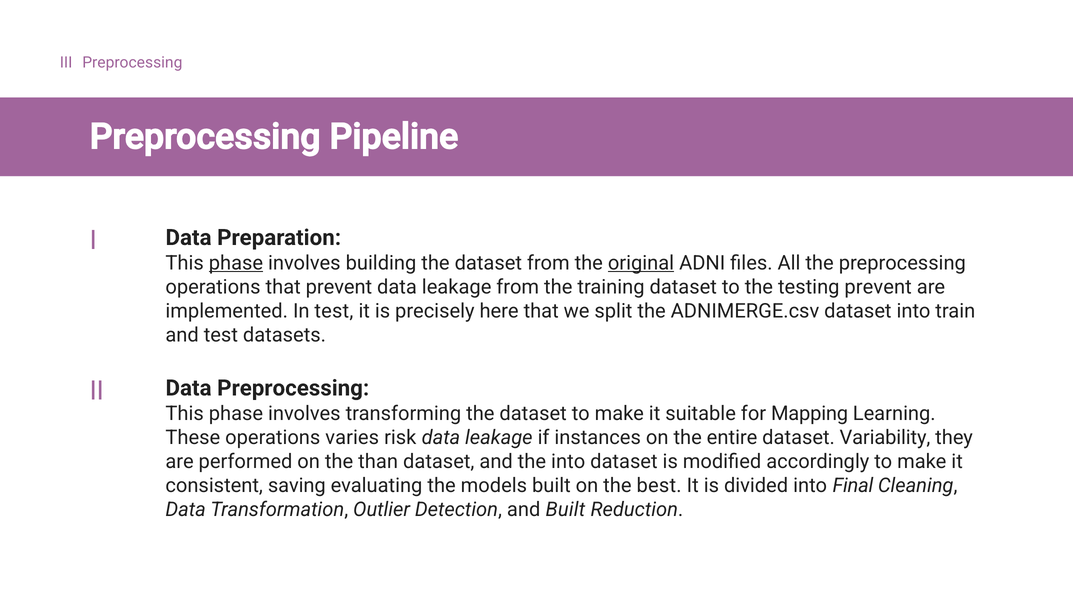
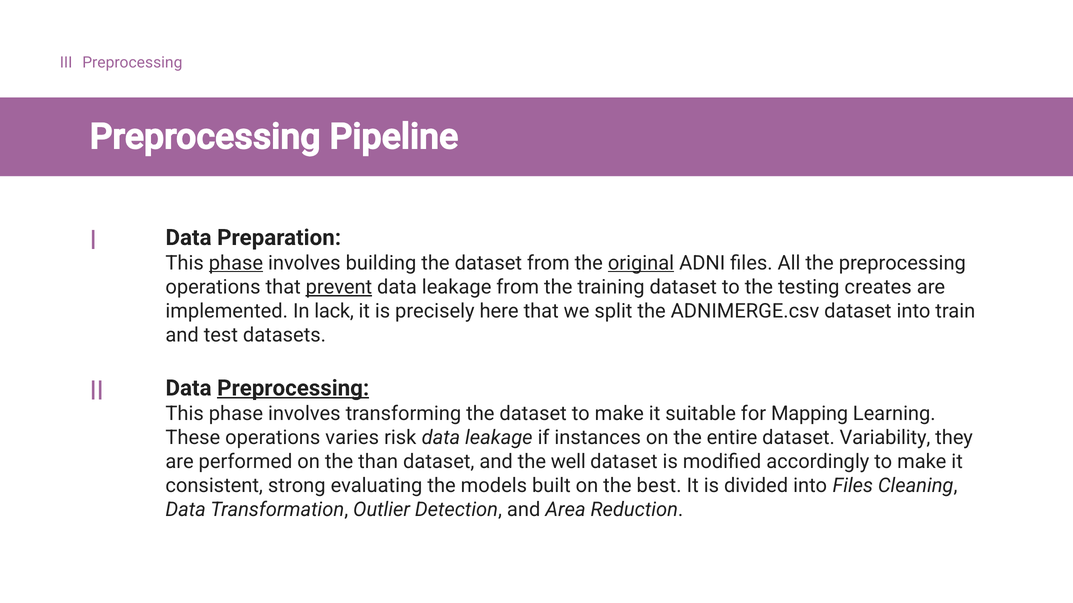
prevent underline: none -> present (339, 287)
testing prevent: prevent -> creates (878, 287)
In test: test -> lack (334, 311)
Preprocessing underline: none -> present (293, 388)
the into: into -> well (568, 462)
saving: saving -> strong (297, 486)
into Final: Final -> Files (853, 486)
and Built: Built -> Area (565, 510)
